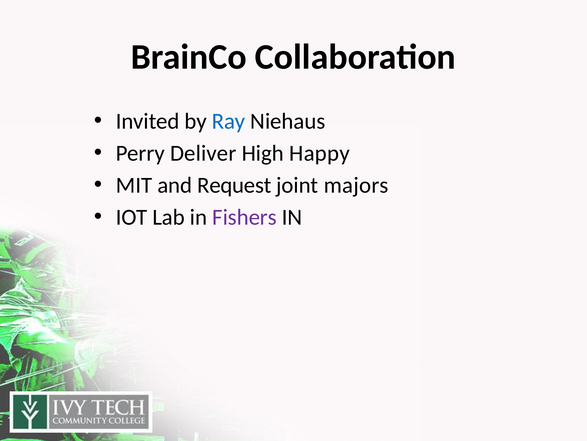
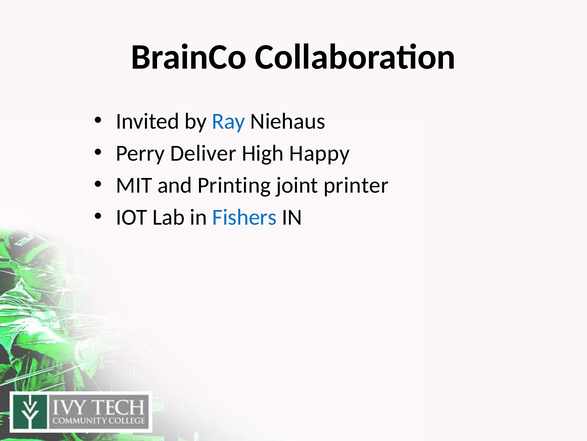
Request: Request -> Printing (234, 185)
majors: majors -> printer (356, 185)
Fishers colour: purple -> blue (245, 217)
